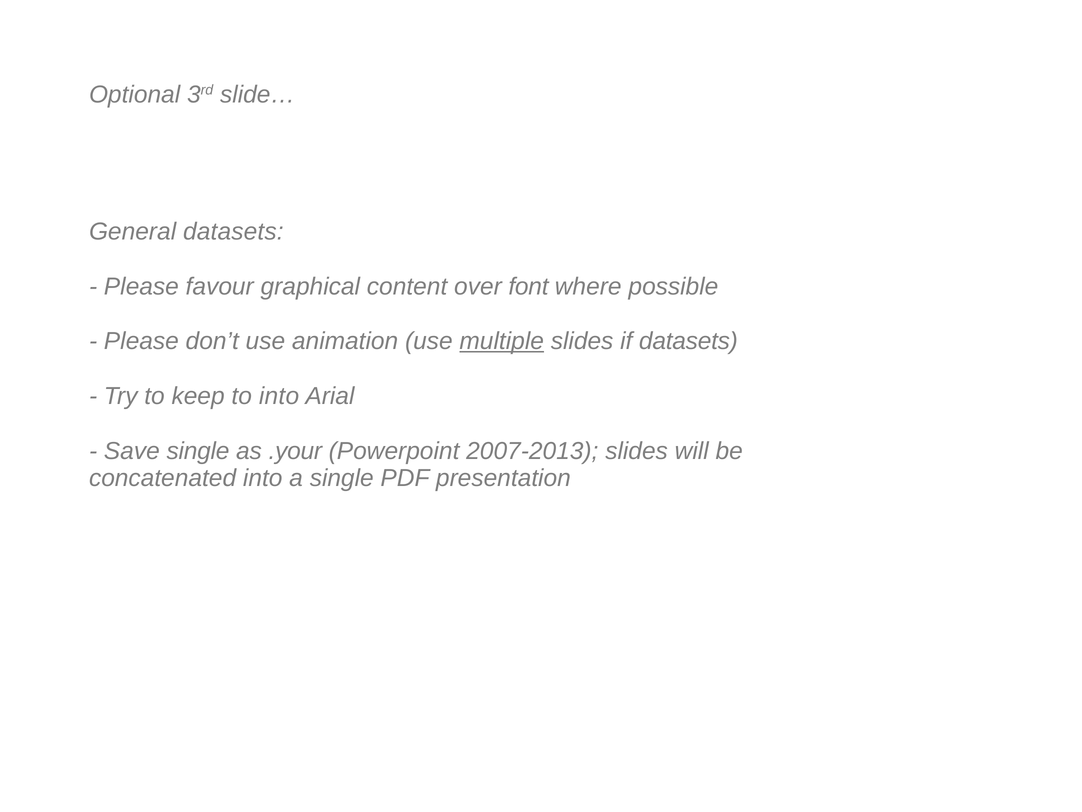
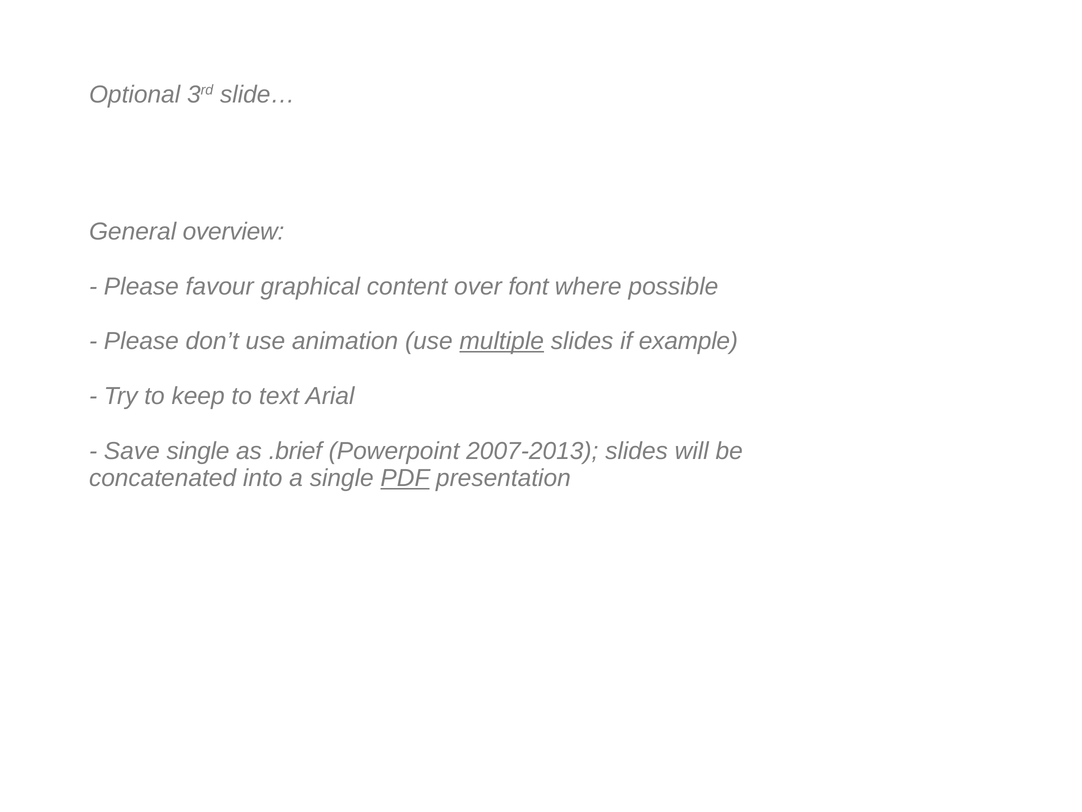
General datasets: datasets -> overview (234, 232)
if datasets: datasets -> example (688, 341)
to into: into -> text (279, 396)
.your: .your -> .brief (295, 451)
PDF underline: none -> present (405, 478)
